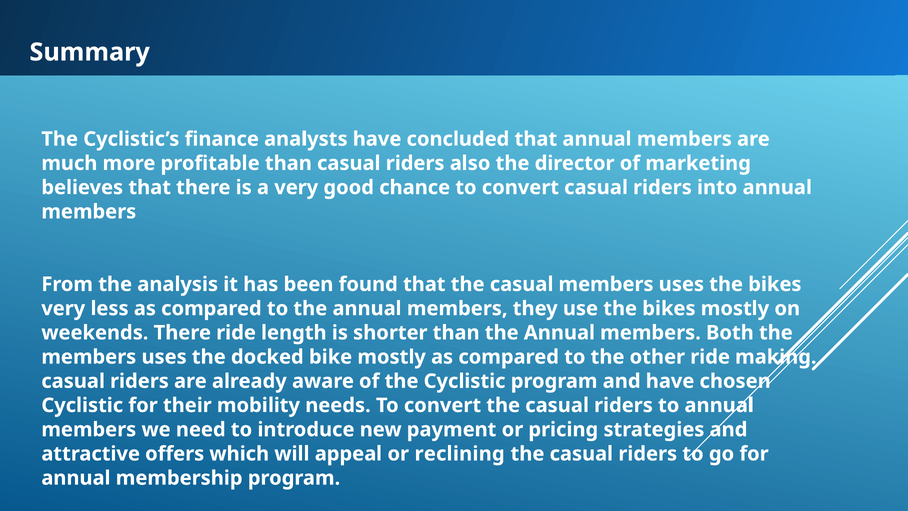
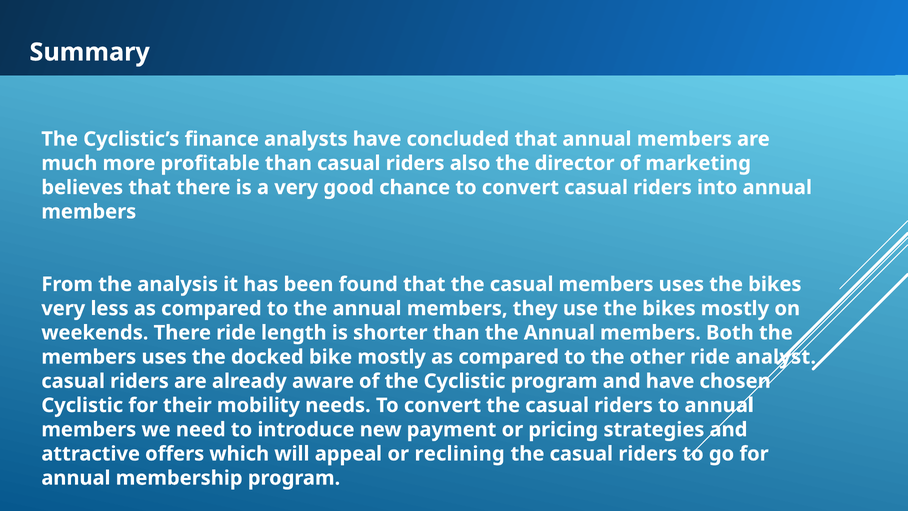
making: making -> analyst (776, 357)
